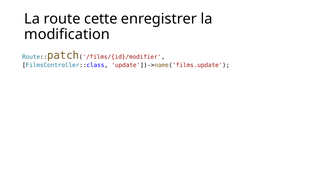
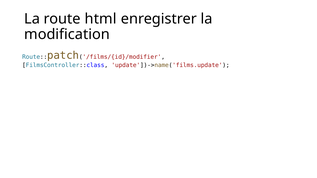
cette: cette -> html (101, 19)
